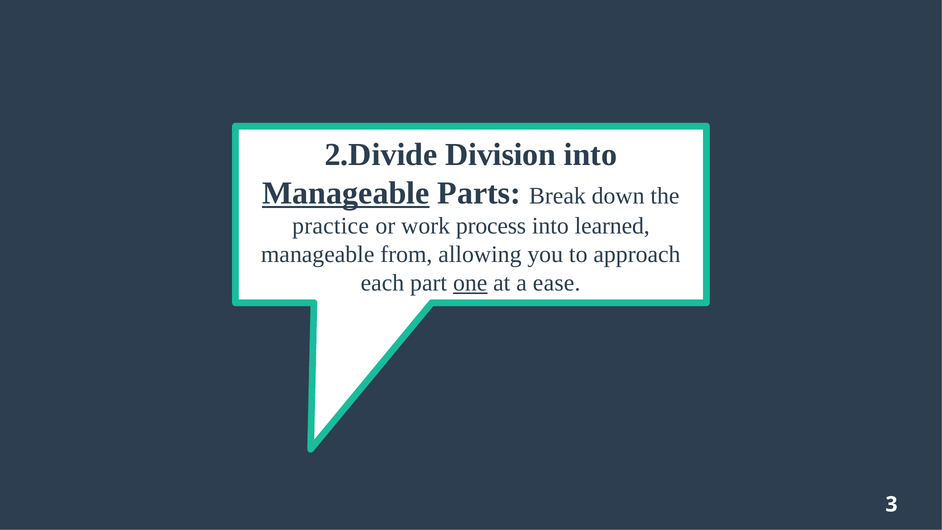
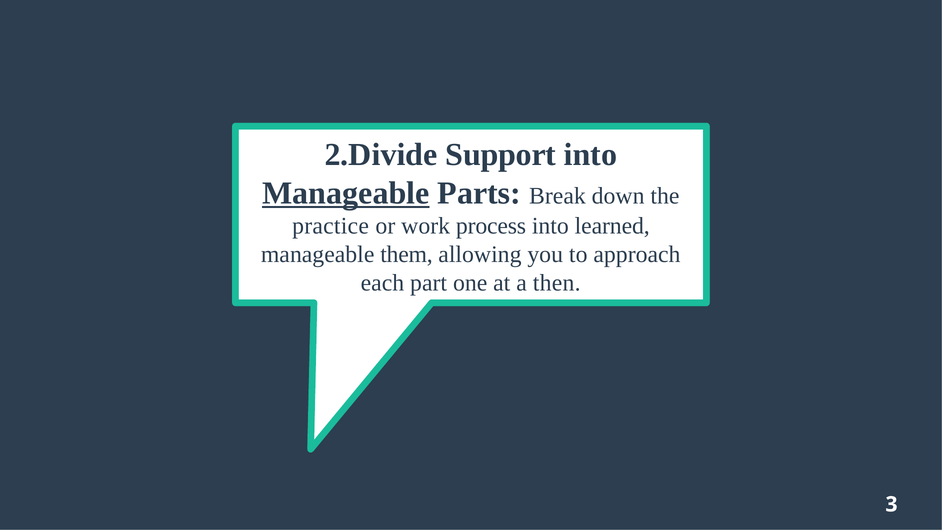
Division: Division -> Support (501, 155)
from: from -> them (406, 255)
one underline: present -> none (470, 283)
ease: ease -> then (557, 283)
